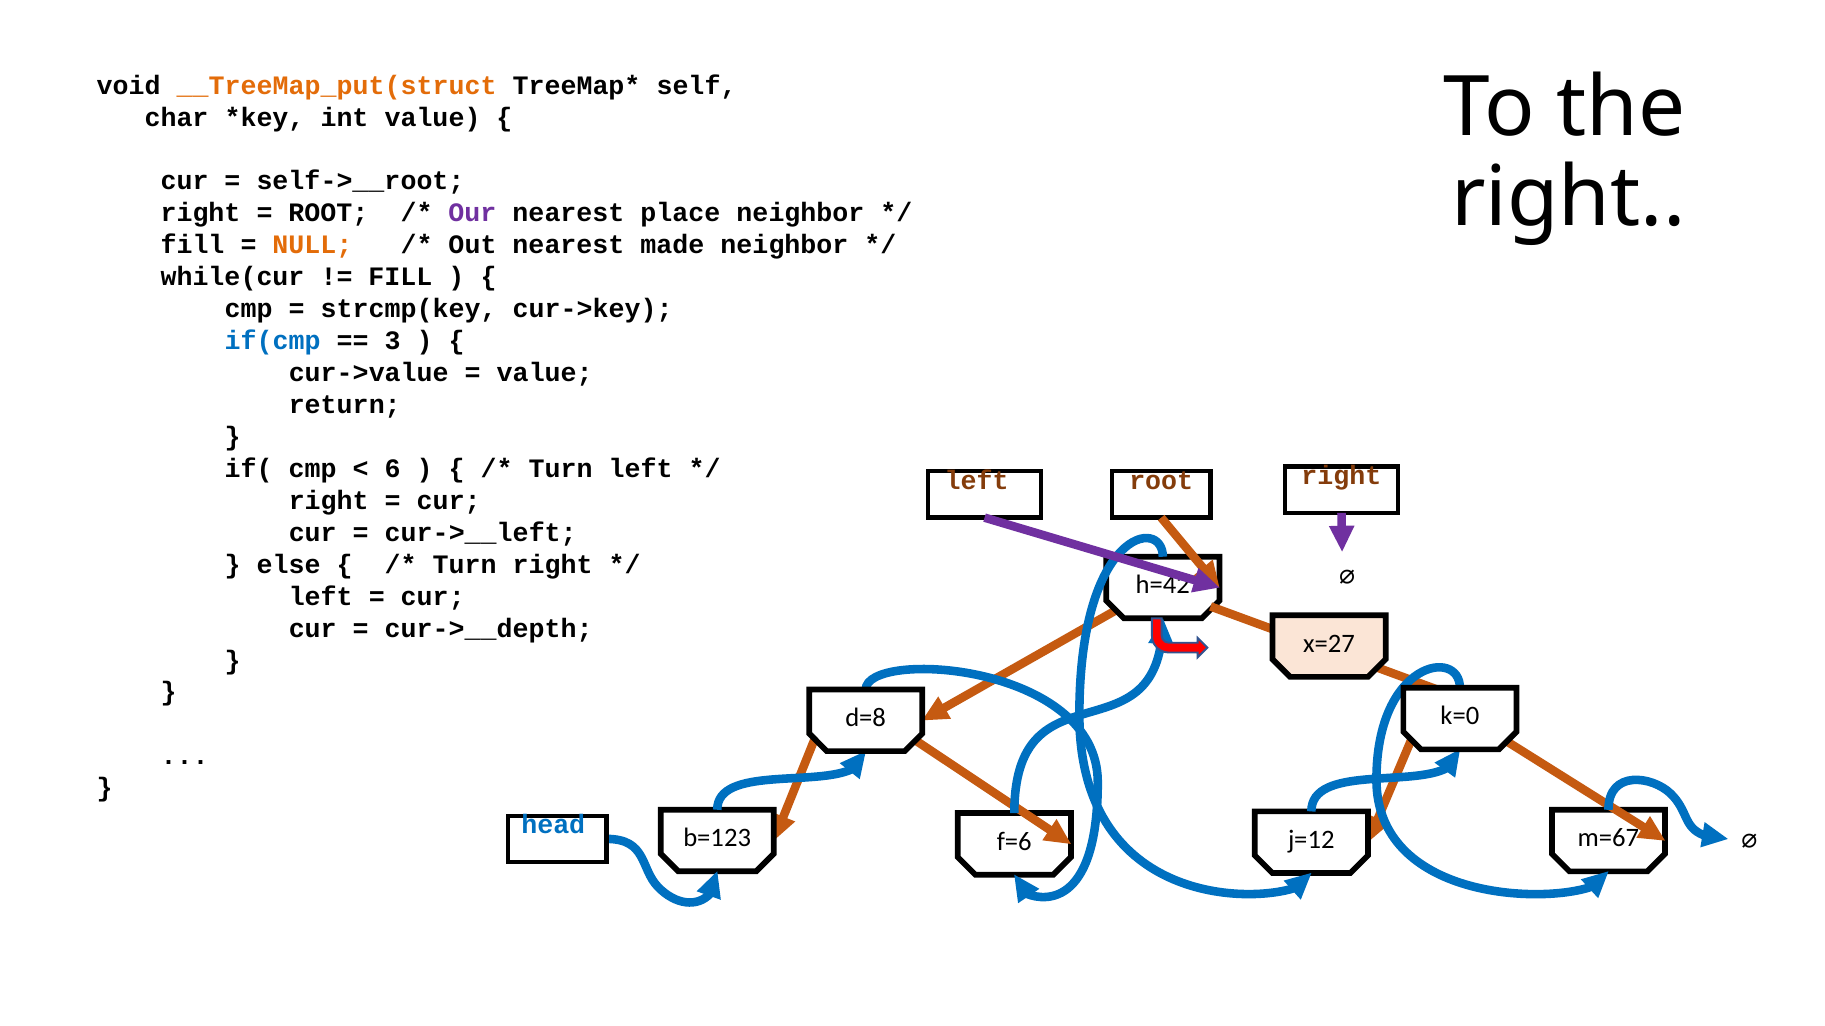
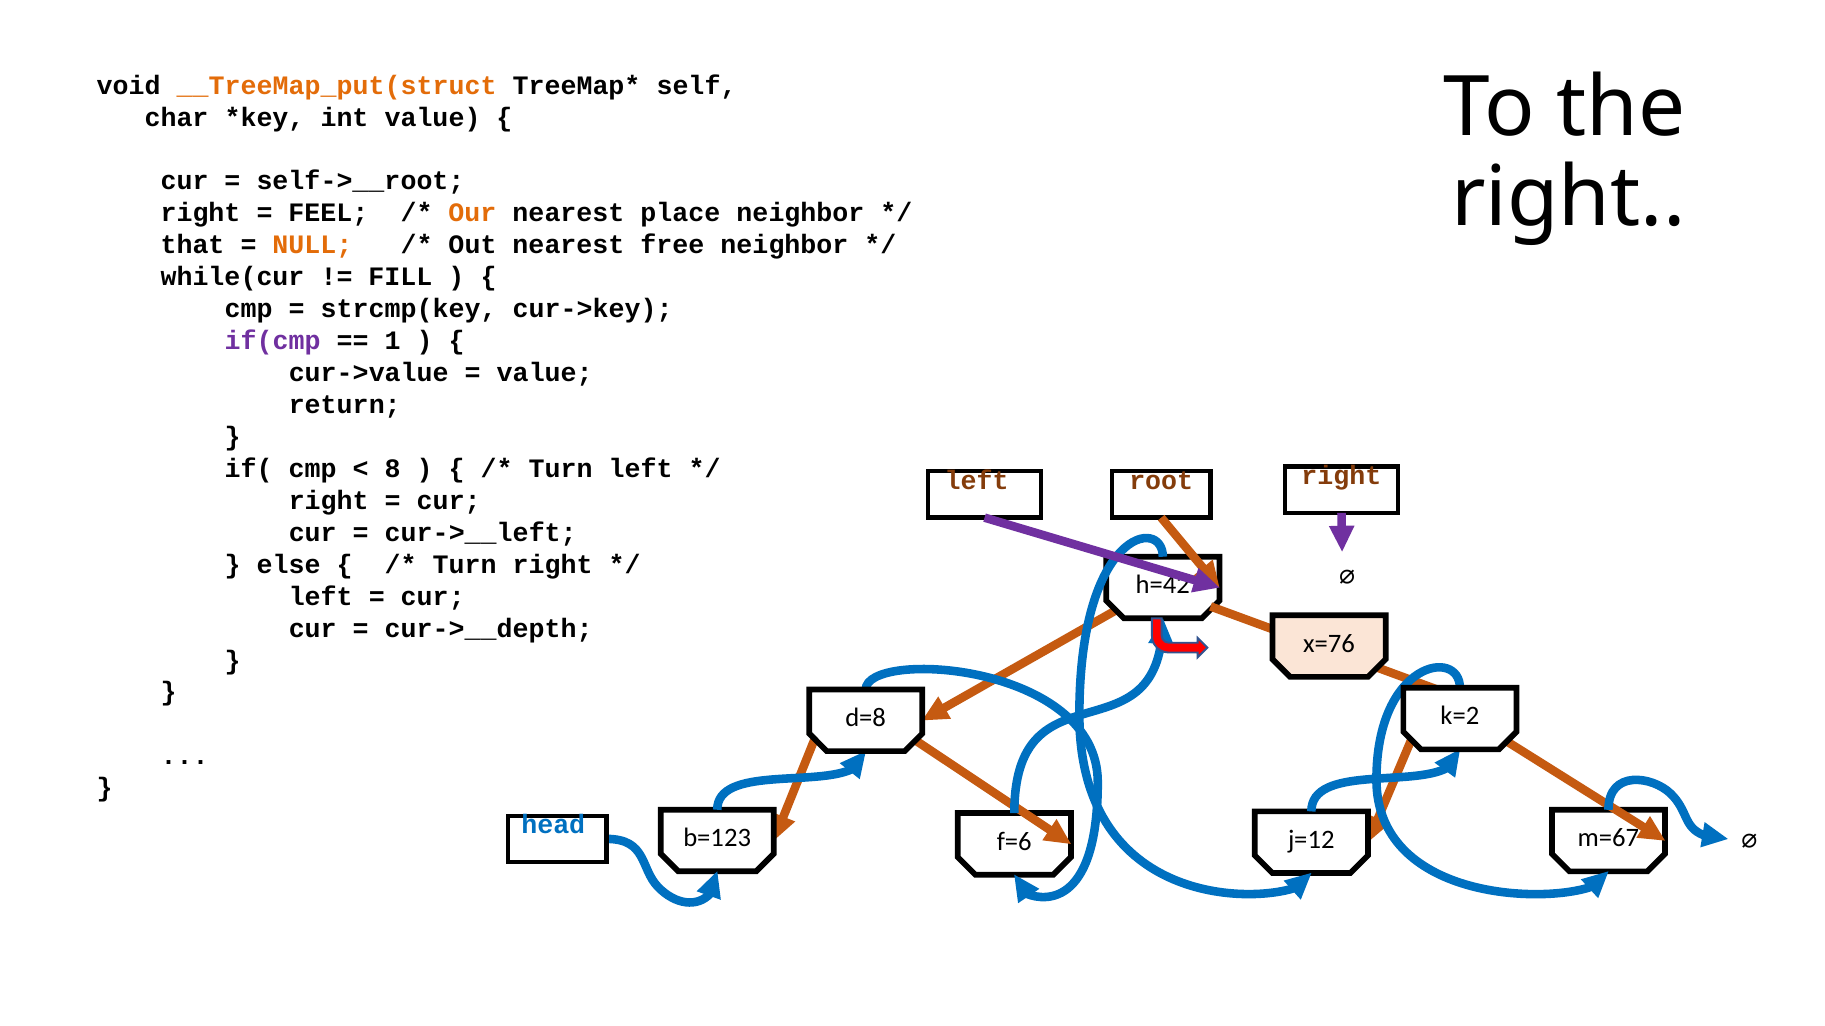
ROOT: ROOT -> FEEL (328, 213)
Our colour: purple -> orange (472, 213)
fill: fill -> that (193, 245)
made: made -> free (672, 245)
if(cmp colour: blue -> purple (273, 341)
3: 3 -> 1 (393, 341)
6: 6 -> 8 (393, 469)
x=27: x=27 -> x=76 (1329, 644)
k=0: k=0 -> k=2 (1460, 716)
